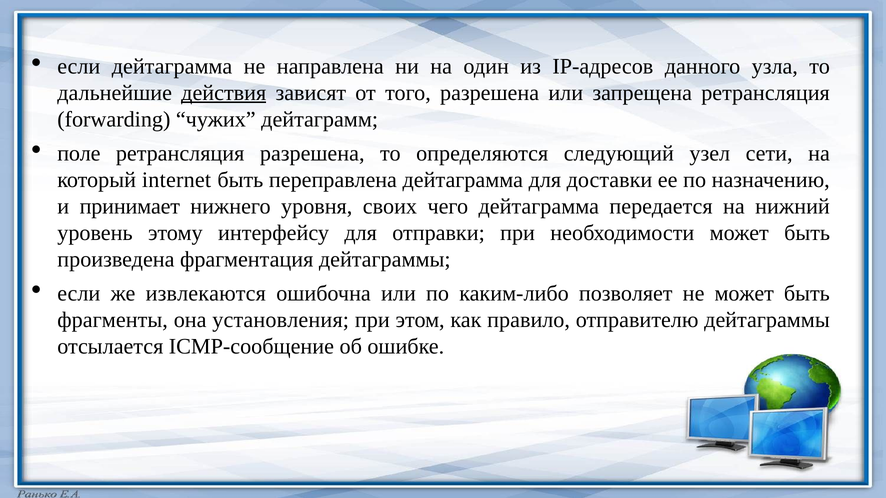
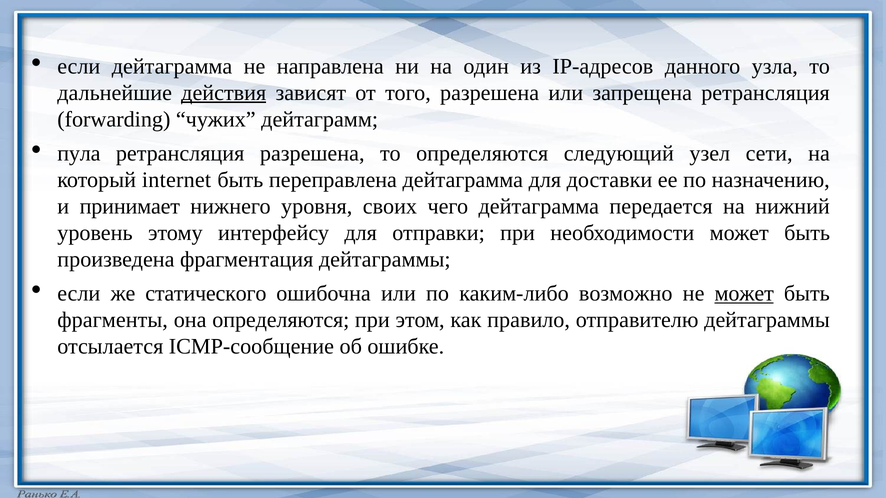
поле: поле -> пула (79, 153)
извлекаются: извлекаются -> статического (206, 294)
позволяет: позволяет -> возможно (626, 294)
может underline: none -> present (744, 294)
она установления: установления -> определяются (281, 320)
